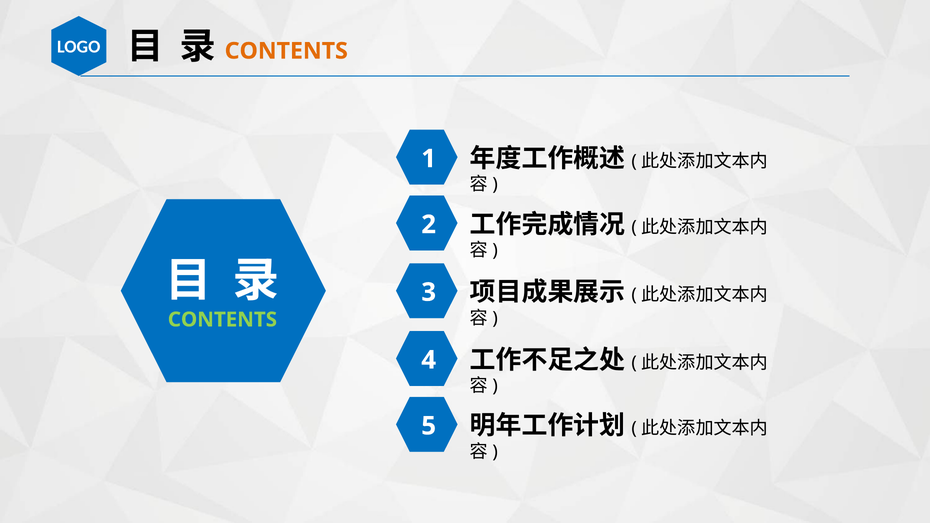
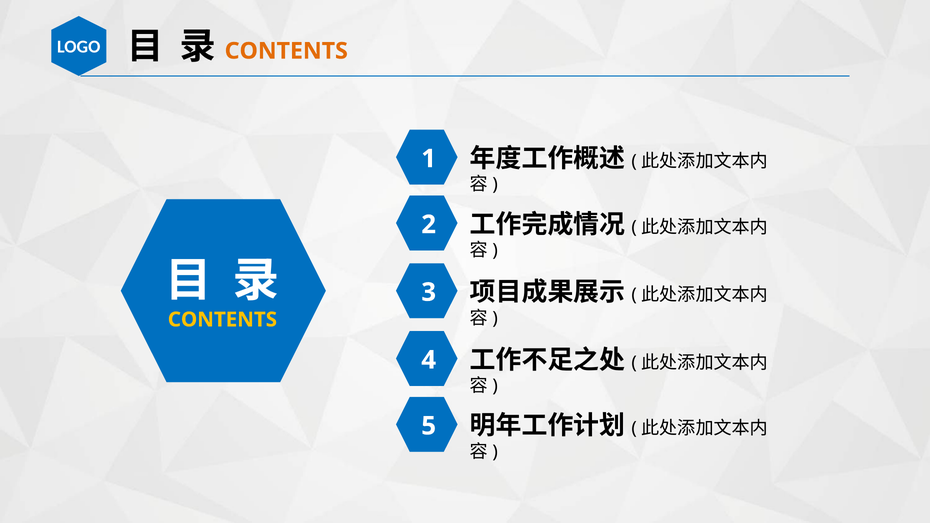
CONTENTS colour: light green -> yellow (222, 320)
